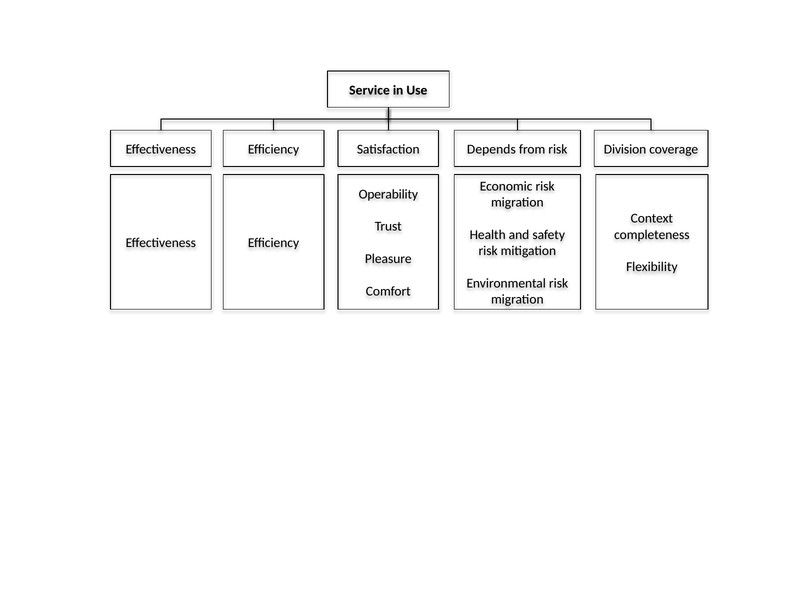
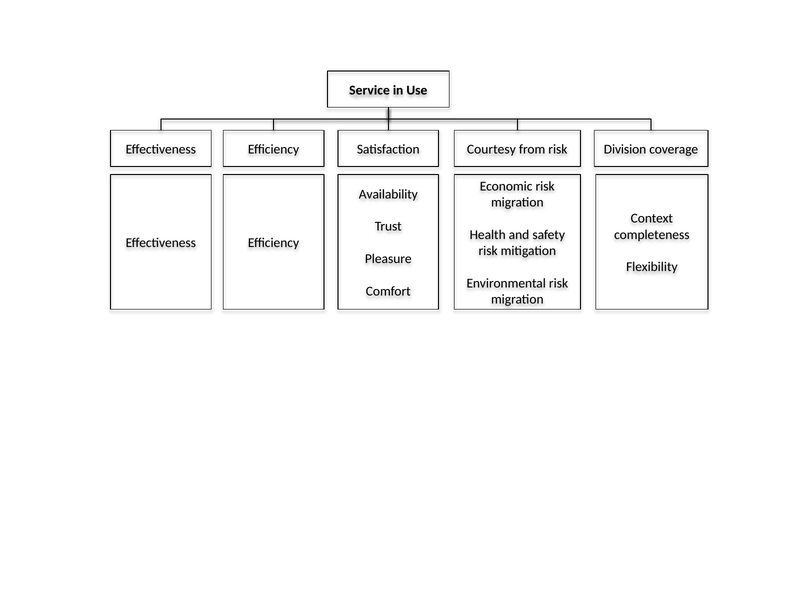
Depends: Depends -> Courtesy (491, 149)
Operability: Operability -> Availability (388, 194)
